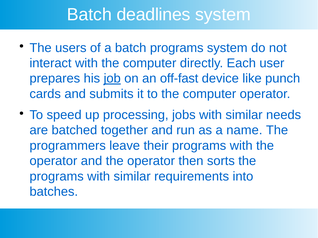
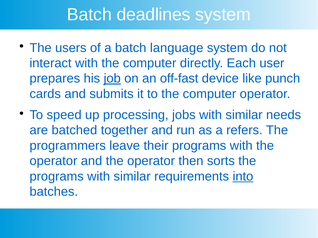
batch programs: programs -> language (177, 48)
name: name -> refers (244, 130)
into underline: none -> present (243, 177)
